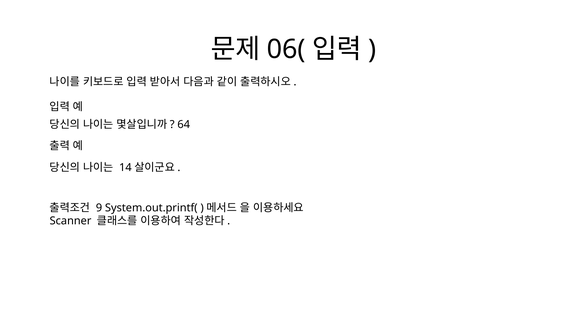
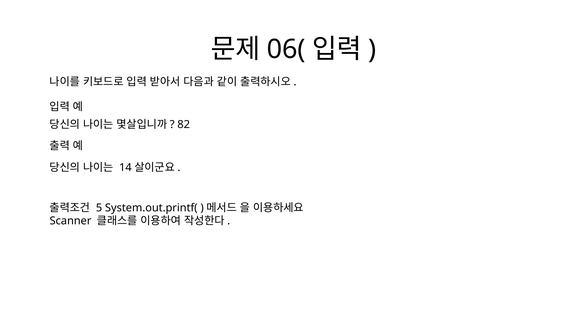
64: 64 -> 82 (184, 125)
9: 9 -> 5 (99, 208)
